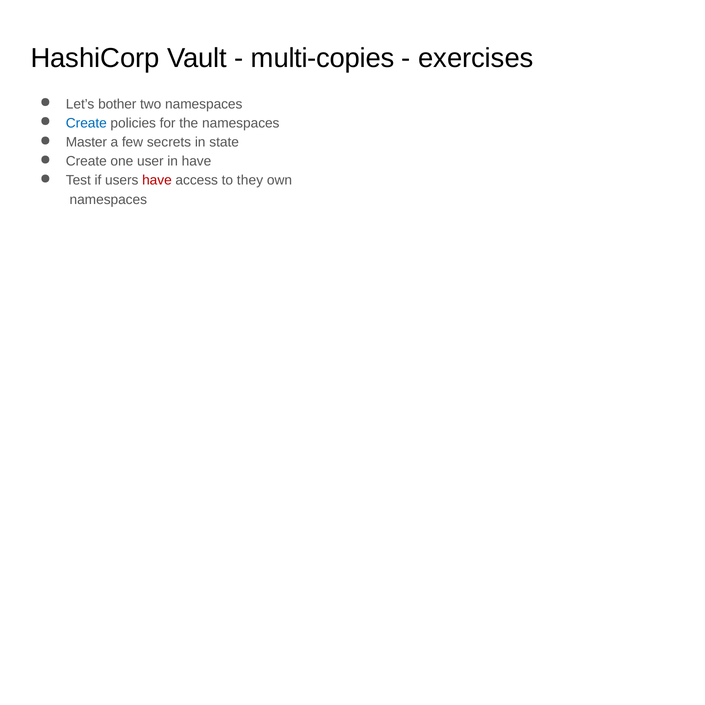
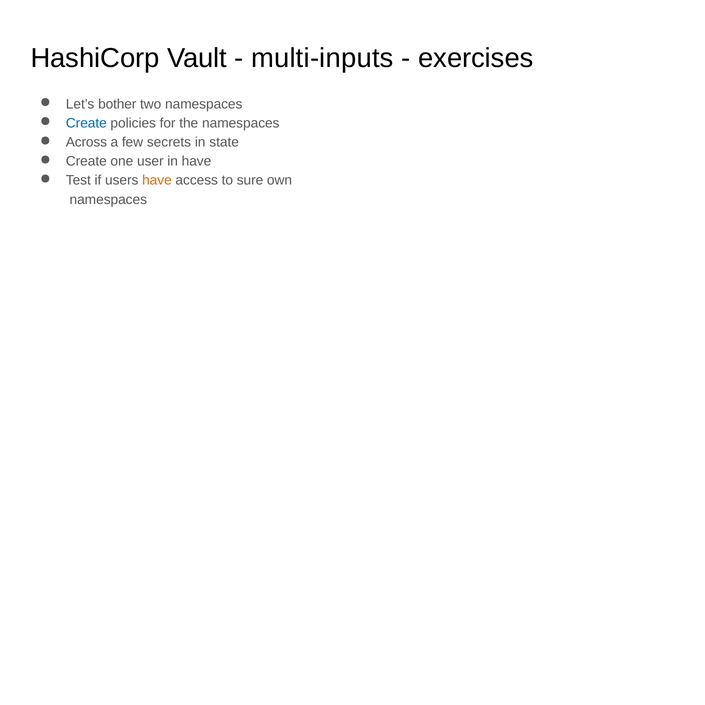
multi-copies: multi-copies -> multi-inputs (322, 58)
Master: Master -> Across (86, 142)
have colour: red -> orange (157, 180)
they: they -> sure (250, 180)
